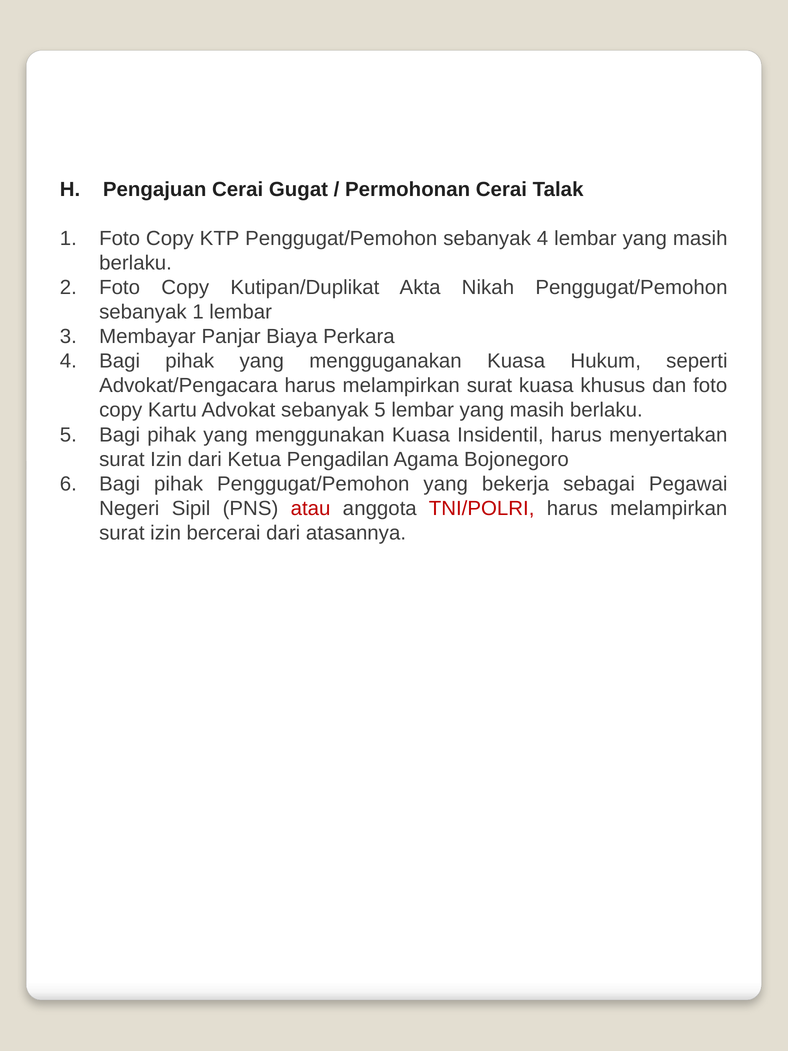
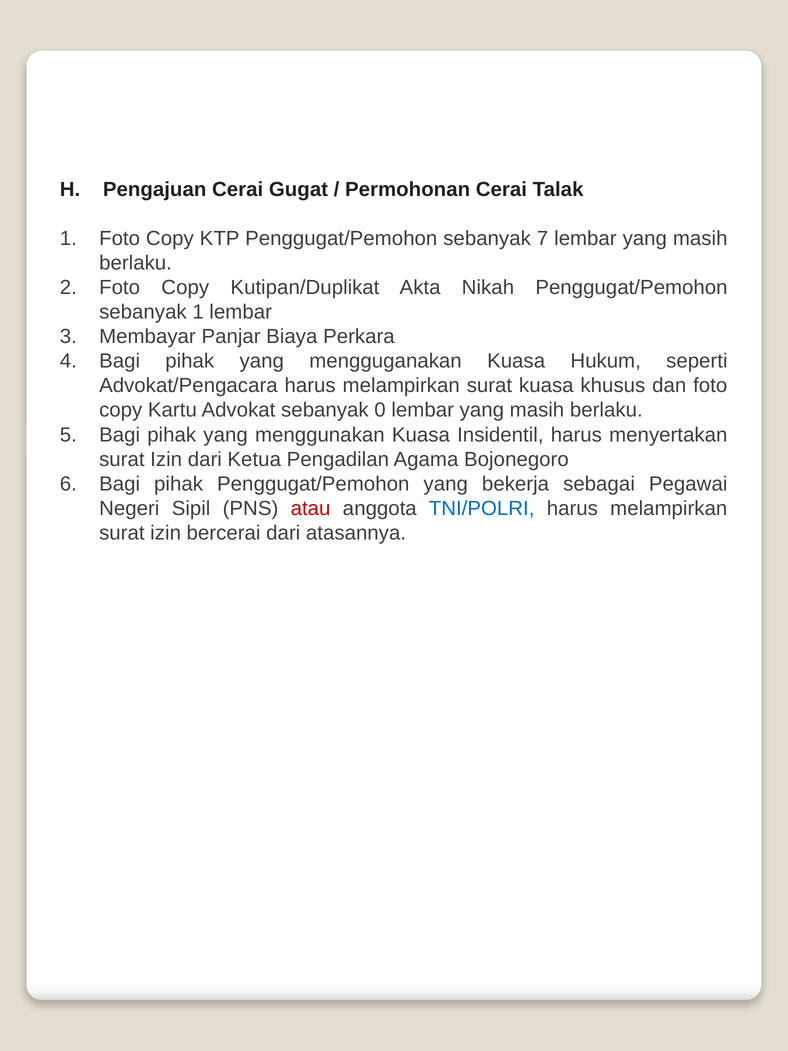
sebanyak 4: 4 -> 7 (543, 238)
sebanyak 5: 5 -> 0 (380, 410)
TNI/POLRI colour: red -> blue (482, 508)
